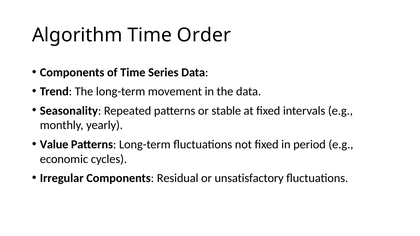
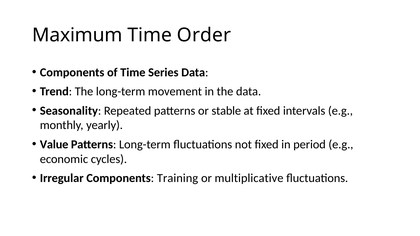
Algorithm: Algorithm -> Maximum (77, 35)
Residual: Residual -> Training (178, 178)
unsatisfactory: unsatisfactory -> multiplicative (249, 178)
